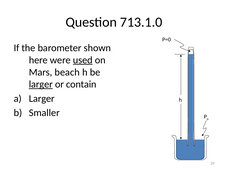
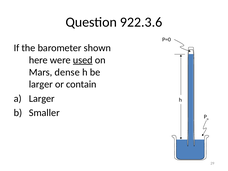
713.1.0: 713.1.0 -> 922.3.6 (141, 22)
beach: beach -> dense (67, 72)
larger underline: present -> none (41, 84)
